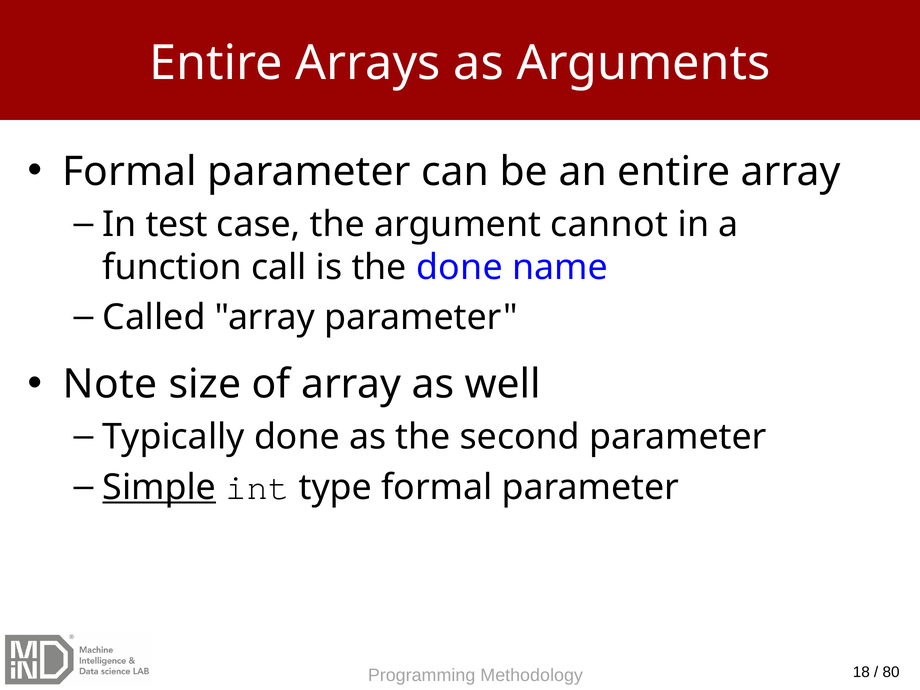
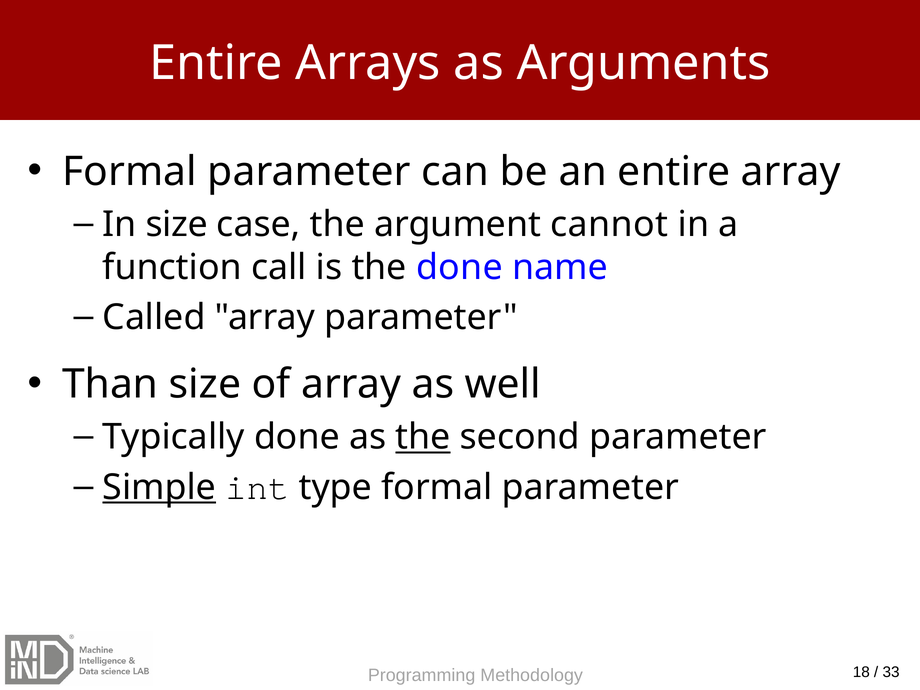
In test: test -> size (177, 224)
Note: Note -> Than (110, 384)
the underline: none -> present (423, 437)
80: 80 -> 33 (891, 672)
